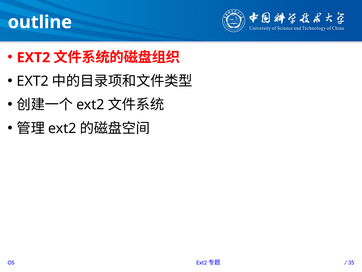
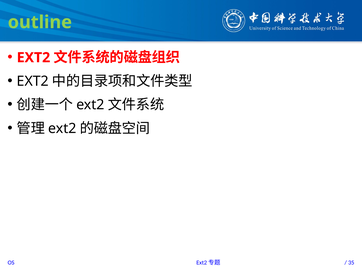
outline colour: white -> light green (40, 22)
